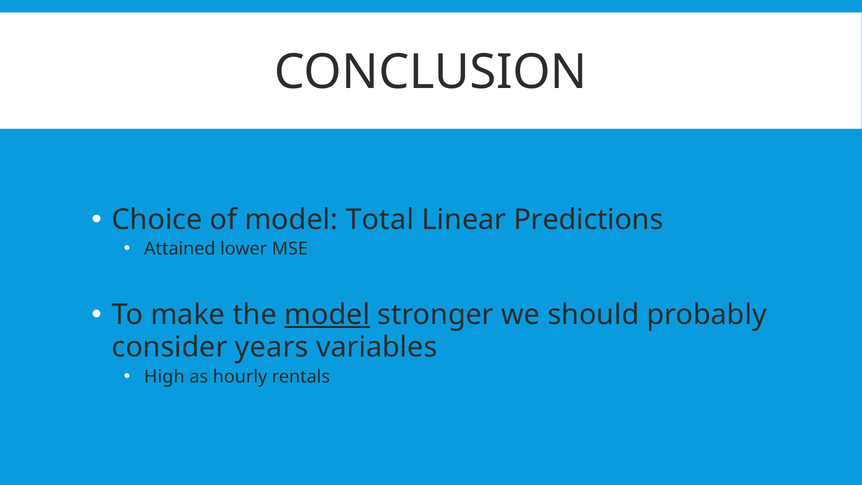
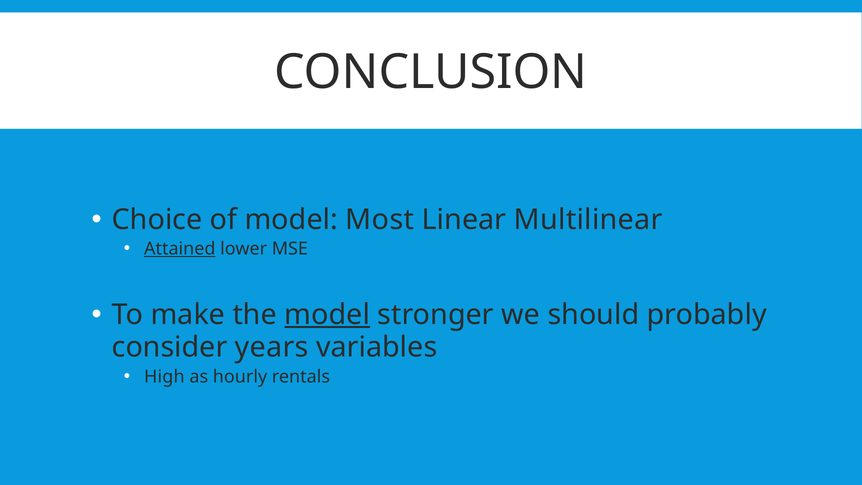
Total: Total -> Most (380, 219)
Predictions: Predictions -> Multilinear (588, 219)
Attained underline: none -> present (180, 249)
